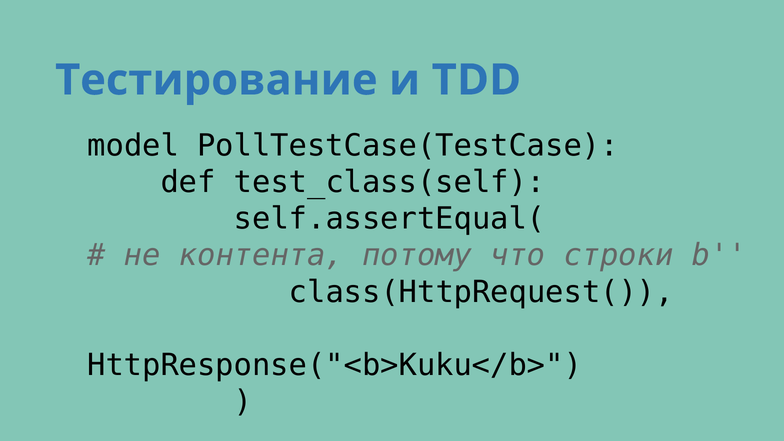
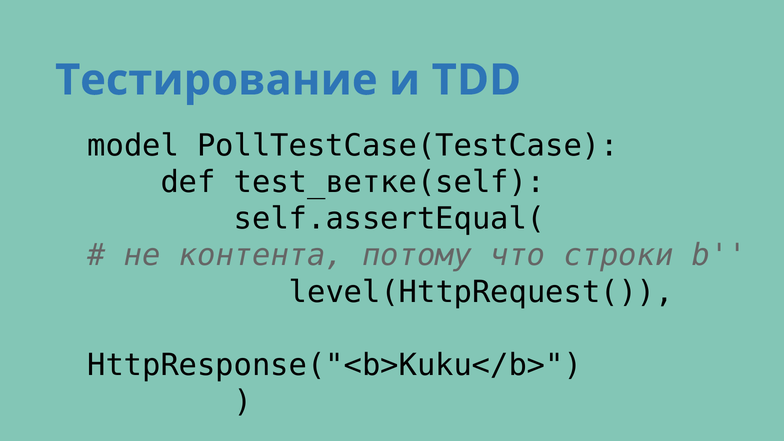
test_class(self: test_class(self -> test_ветке(self (390, 182)
class(HttpRequest(: class(HttpRequest( -> level(HttpRequest( (481, 292)
